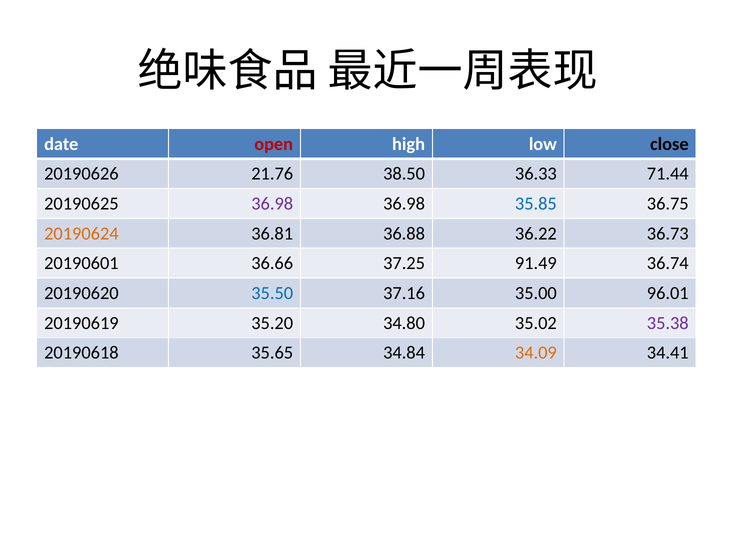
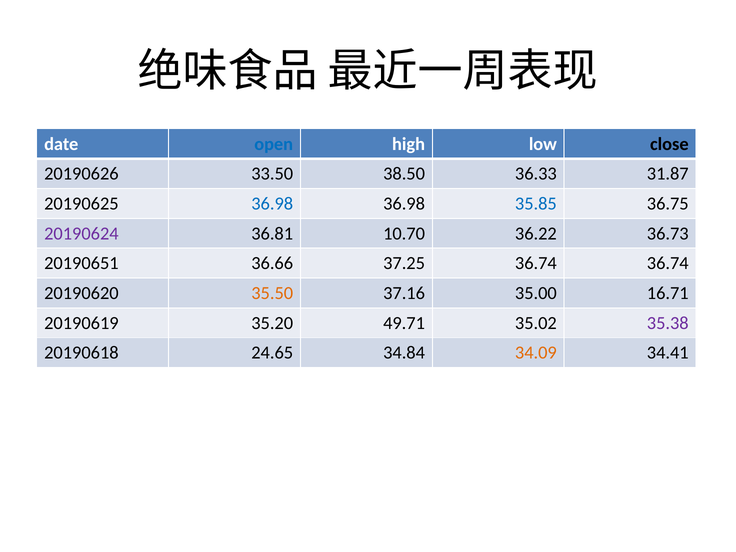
open colour: red -> blue (274, 144)
21.76: 21.76 -> 33.50 (272, 174)
71.44: 71.44 -> 31.87 (668, 174)
36.98 colour: purple -> blue (272, 204)
20190624 colour: orange -> purple (81, 233)
36.88: 36.88 -> 10.70 (404, 233)
20190601: 20190601 -> 20190651 (81, 263)
37.25 91.49: 91.49 -> 36.74 (536, 263)
35.50 colour: blue -> orange (272, 293)
96.01: 96.01 -> 16.71 (668, 293)
34.80: 34.80 -> 49.71 (404, 323)
35.65: 35.65 -> 24.65 (272, 353)
